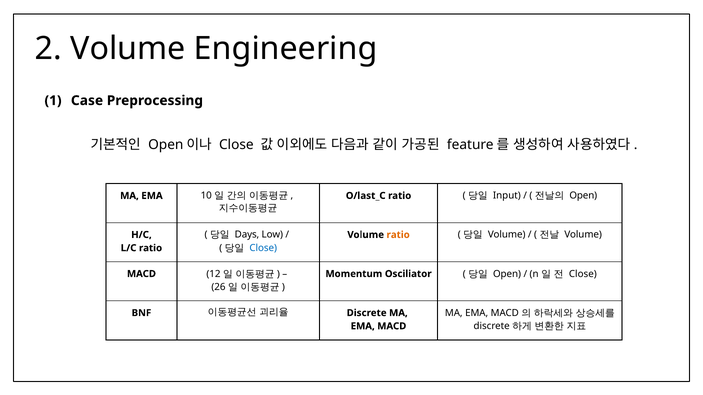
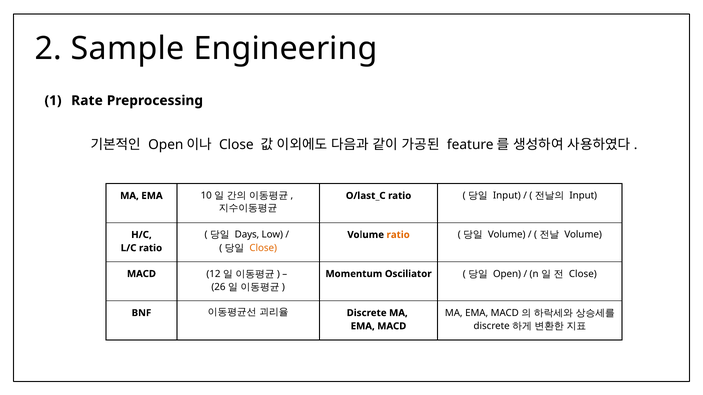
2 Volume: Volume -> Sample (128, 49)
Case: Case -> Rate (87, 101)
Open: Open -> Input (583, 196)
Close colour: blue -> orange (263, 248)
